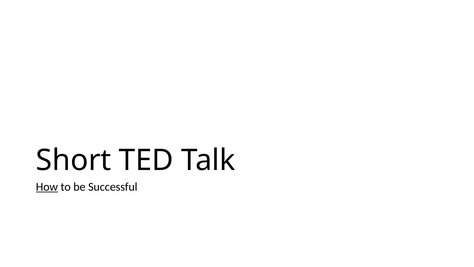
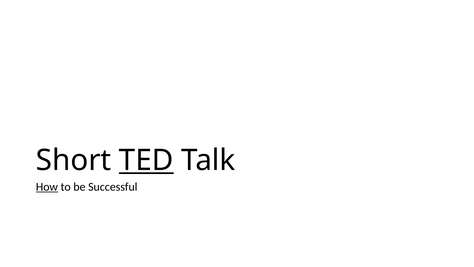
TED underline: none -> present (146, 160)
